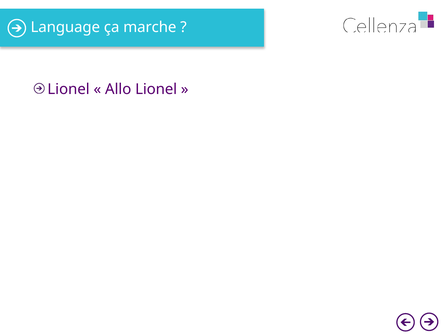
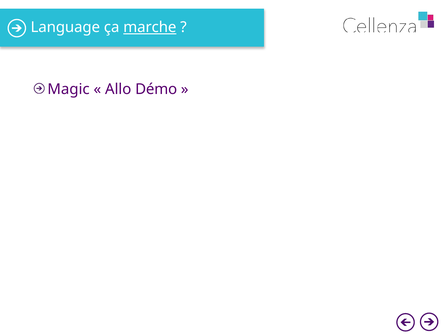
marche underline: none -> present (150, 27)
Lionel: Lionel -> Magic (69, 89)
Allo Lionel: Lionel -> Démo (156, 89)
